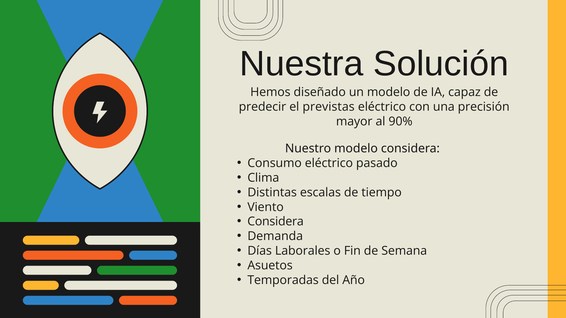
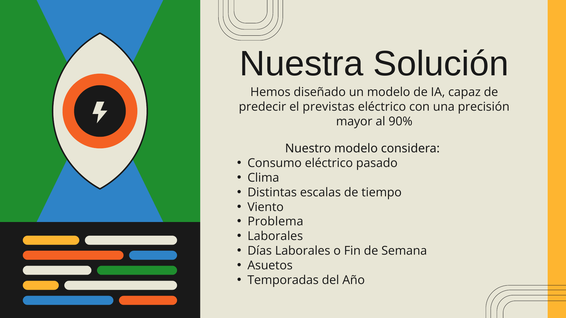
Considera: Considera -> Problema (275, 222)
Demanda: Demanda -> Laborales (275, 237)
